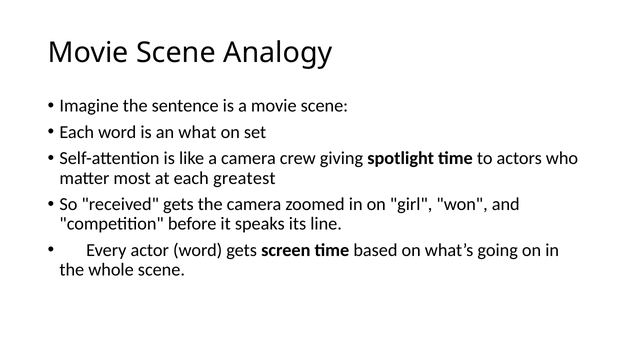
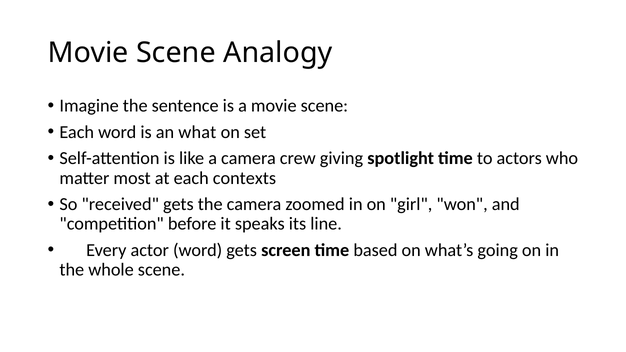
greatest: greatest -> contexts (244, 178)
